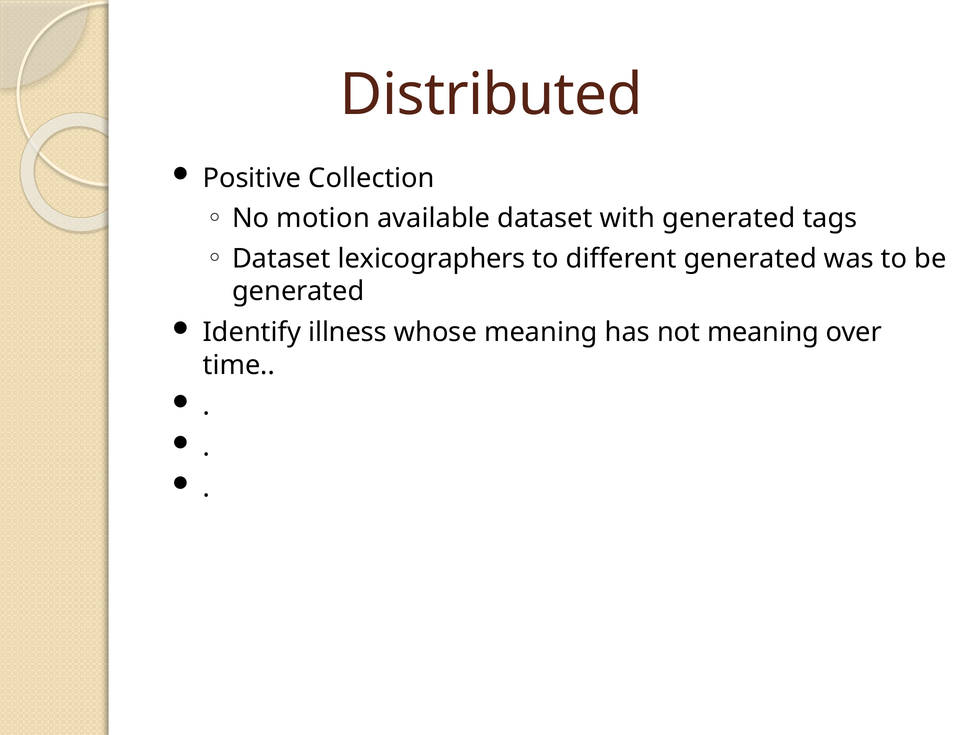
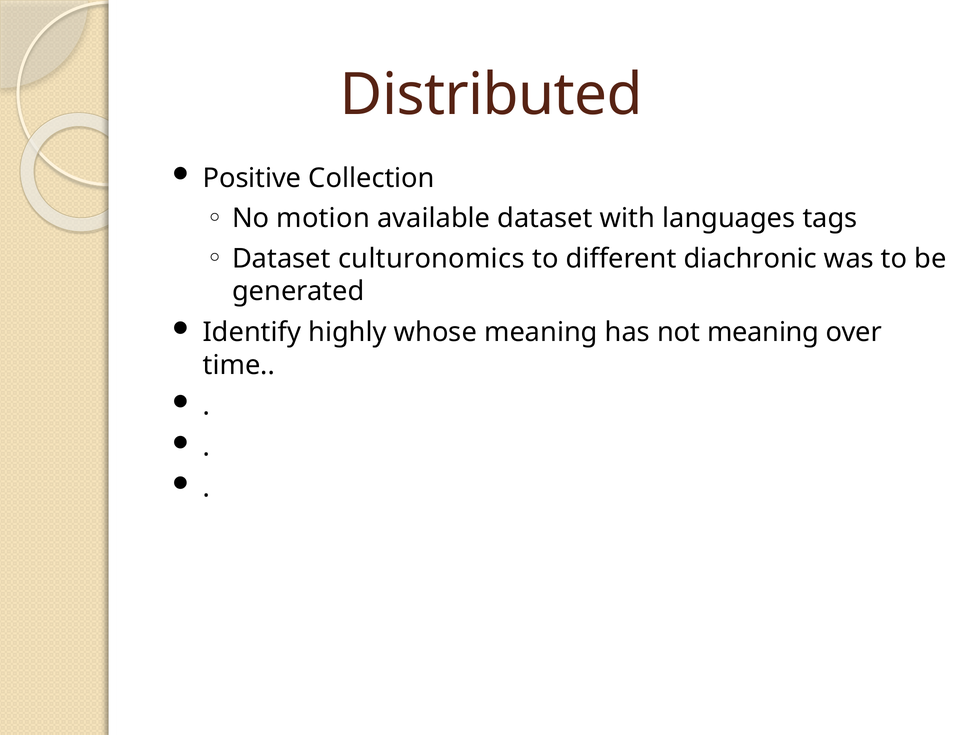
with generated: generated -> languages (729, 218)
lexicographers: lexicographers -> culturonomics (431, 259)
different generated: generated -> diachronic (750, 259)
illness: illness -> highly (347, 332)
